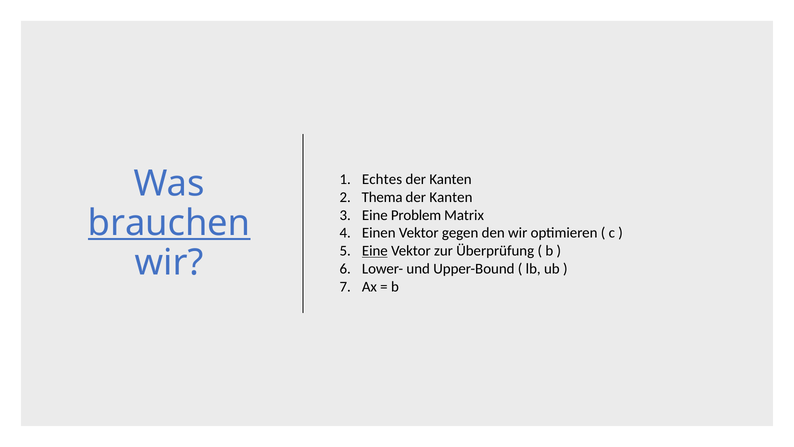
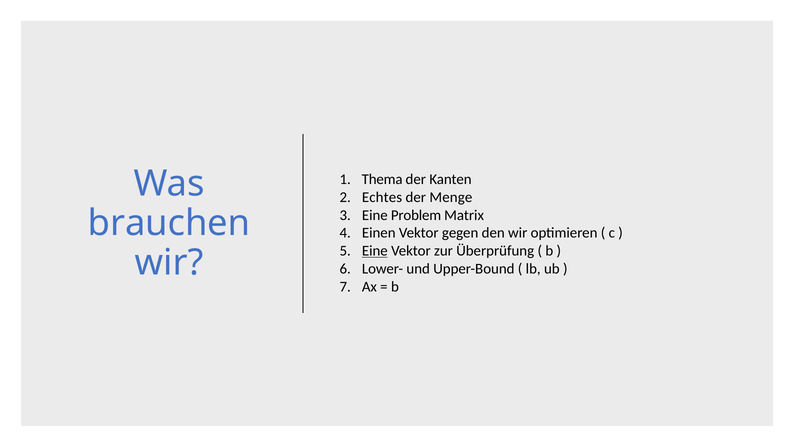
Echtes: Echtes -> Thema (382, 179)
Thema: Thema -> Echtes (382, 197)
Kanten: Kanten -> Menge (451, 197)
brauchen underline: present -> none (169, 223)
